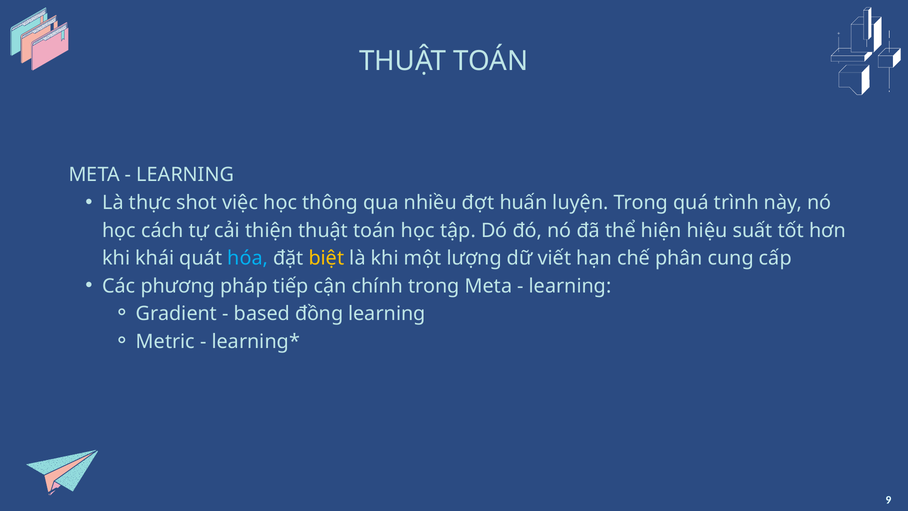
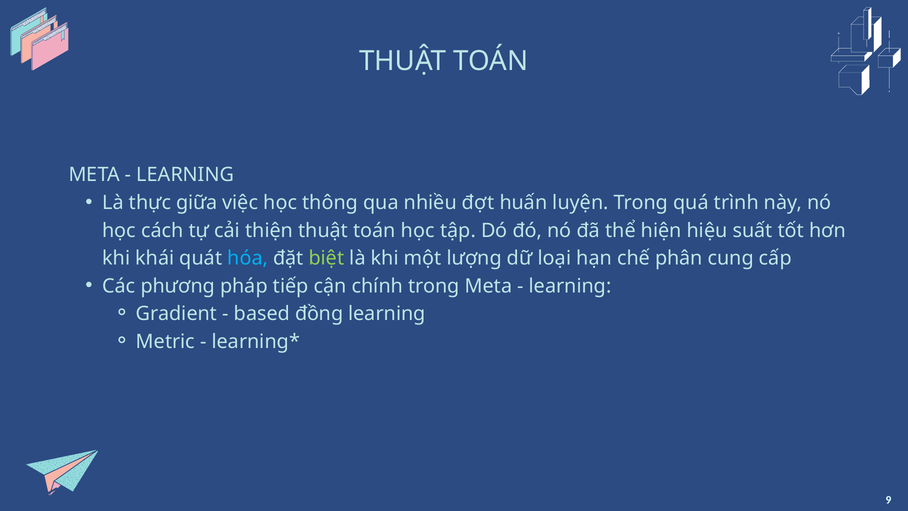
shot: shot -> giữa (197, 203)
biệt colour: yellow -> light green (326, 258)
viết: viết -> loại (554, 258)
